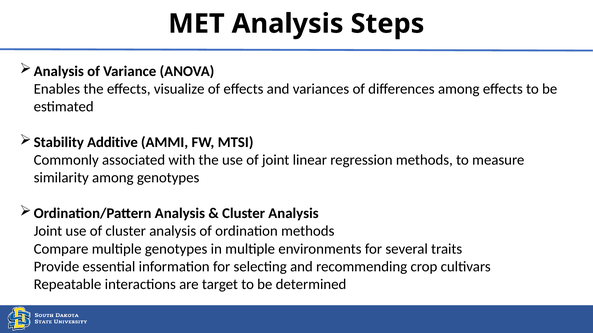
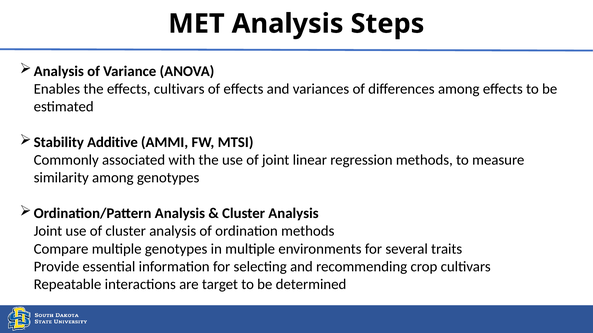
effects visualize: visualize -> cultivars (179, 89)
